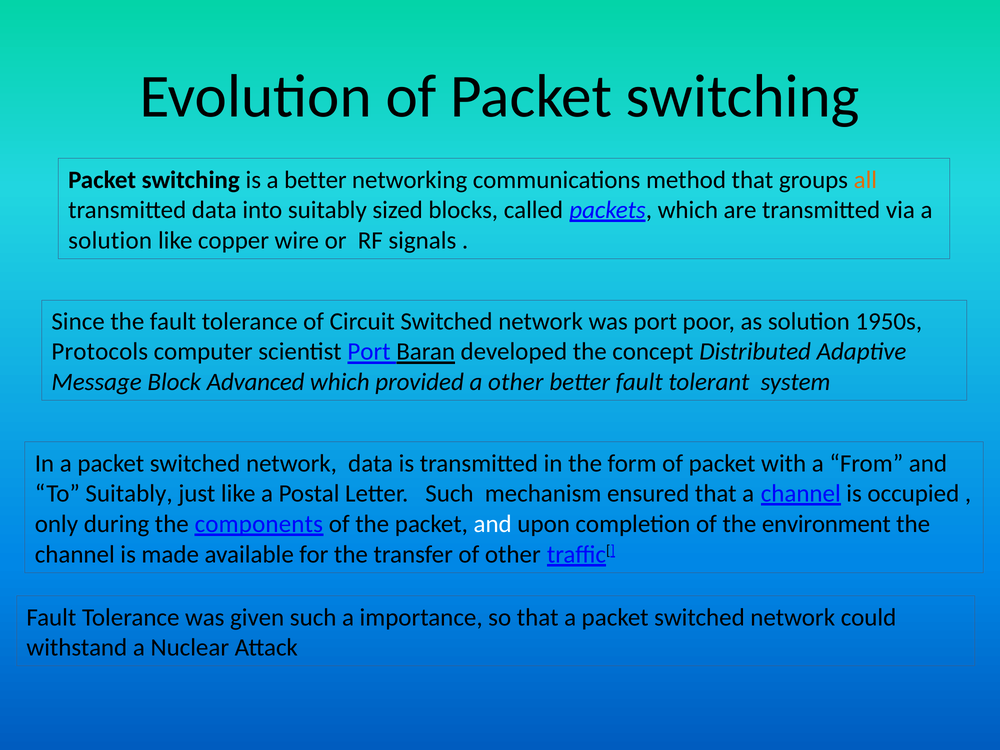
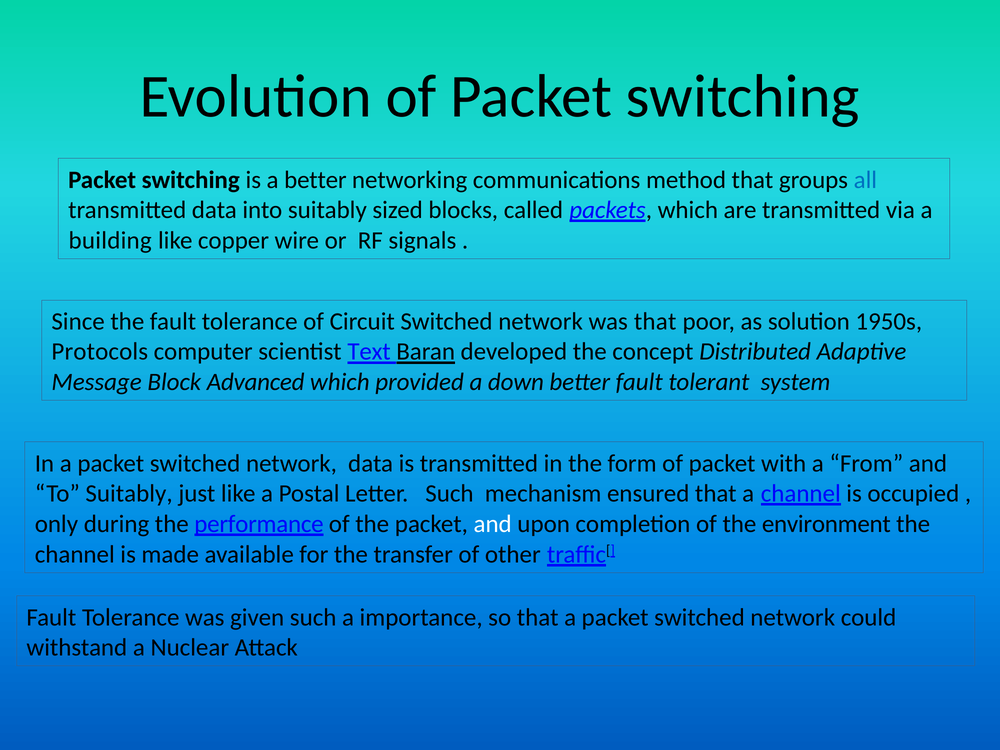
all colour: orange -> blue (865, 180)
solution: solution -> building (110, 241)
was port: port -> that (655, 322)
scientist Port: Port -> Text (369, 352)
a other: other -> down (516, 382)
components: components -> performance (259, 524)
